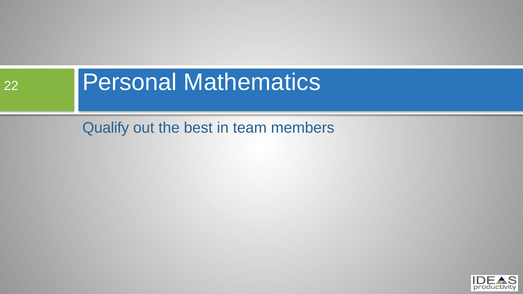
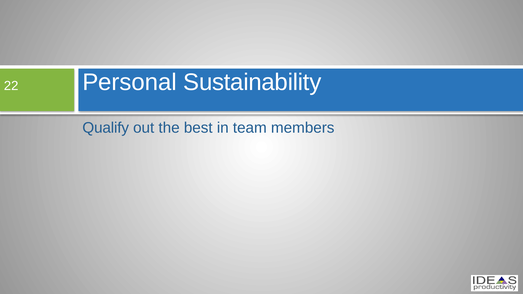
Mathematics: Mathematics -> Sustainability (252, 82)
